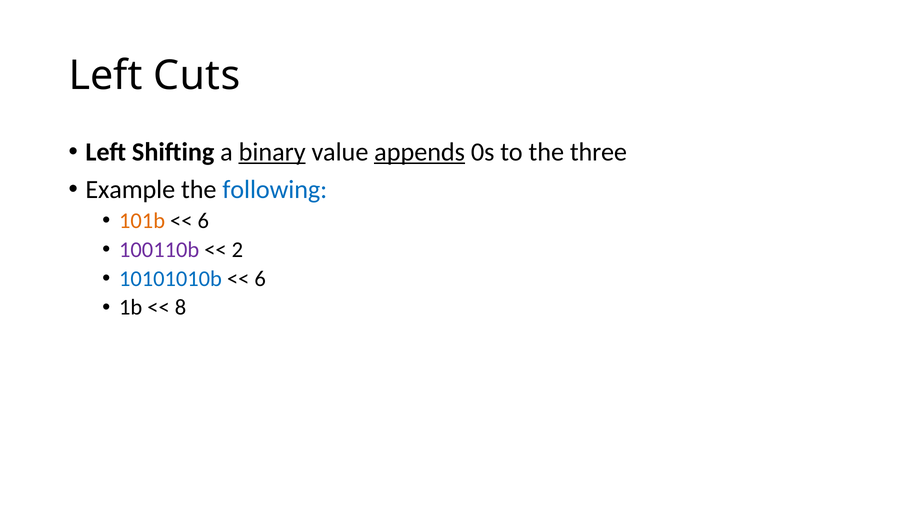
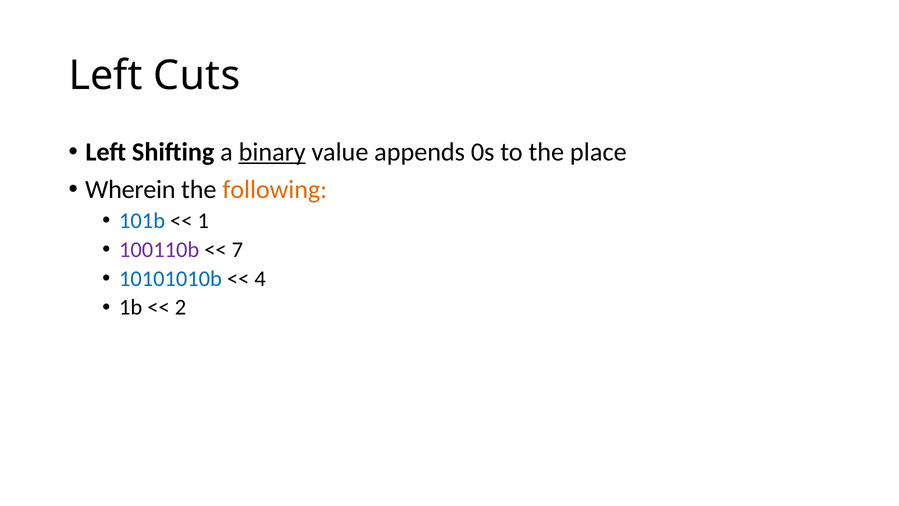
appends underline: present -> none (420, 152)
three: three -> place (598, 152)
Example: Example -> Wherein (130, 190)
following colour: blue -> orange (275, 190)
101b colour: orange -> blue (142, 221)
6: 6 -> 1 (203, 221)
2: 2 -> 7 (237, 250)
6: 6 -> 4 (260, 278)
8: 8 -> 2 (181, 307)
